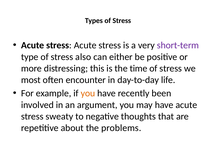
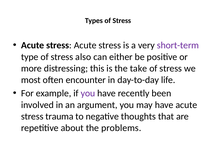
time: time -> take (138, 68)
you colour: orange -> purple (88, 93)
sweaty: sweaty -> trauma (59, 116)
